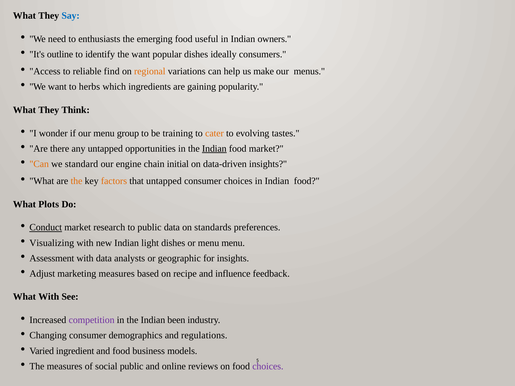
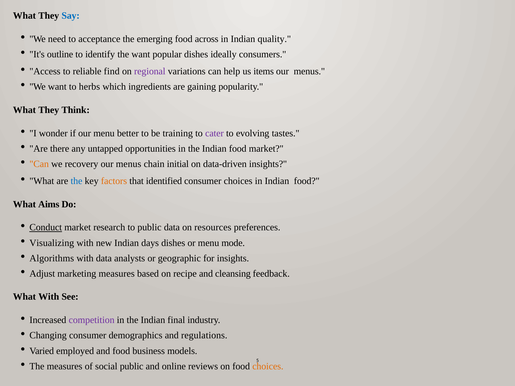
enthusiasts: enthusiasts -> acceptance (99, 39)
useful: useful -> across (207, 39)
owners: owners -> quality (274, 39)
regional colour: orange -> purple (150, 71)
make: make -> items (264, 71)
group: group -> better (128, 133)
cater colour: orange -> purple (214, 133)
Indian underline: present -> none (214, 149)
standard: standard -> recovery (82, 164)
engine: engine -> menus (129, 164)
the colour: orange -> blue (77, 181)
that untapped: untapped -> identified (164, 181)
Plots: Plots -> Aims (49, 204)
standards: standards -> resources (213, 228)
light: light -> days (150, 243)
menu menu: menu -> mode (233, 243)
Assessment: Assessment -> Algorithms (52, 258)
influence: influence -> cleansing (233, 274)
been: been -> final (176, 320)
ingredient: ingredient -> employed (75, 351)
choices colour: purple -> orange (268, 366)
